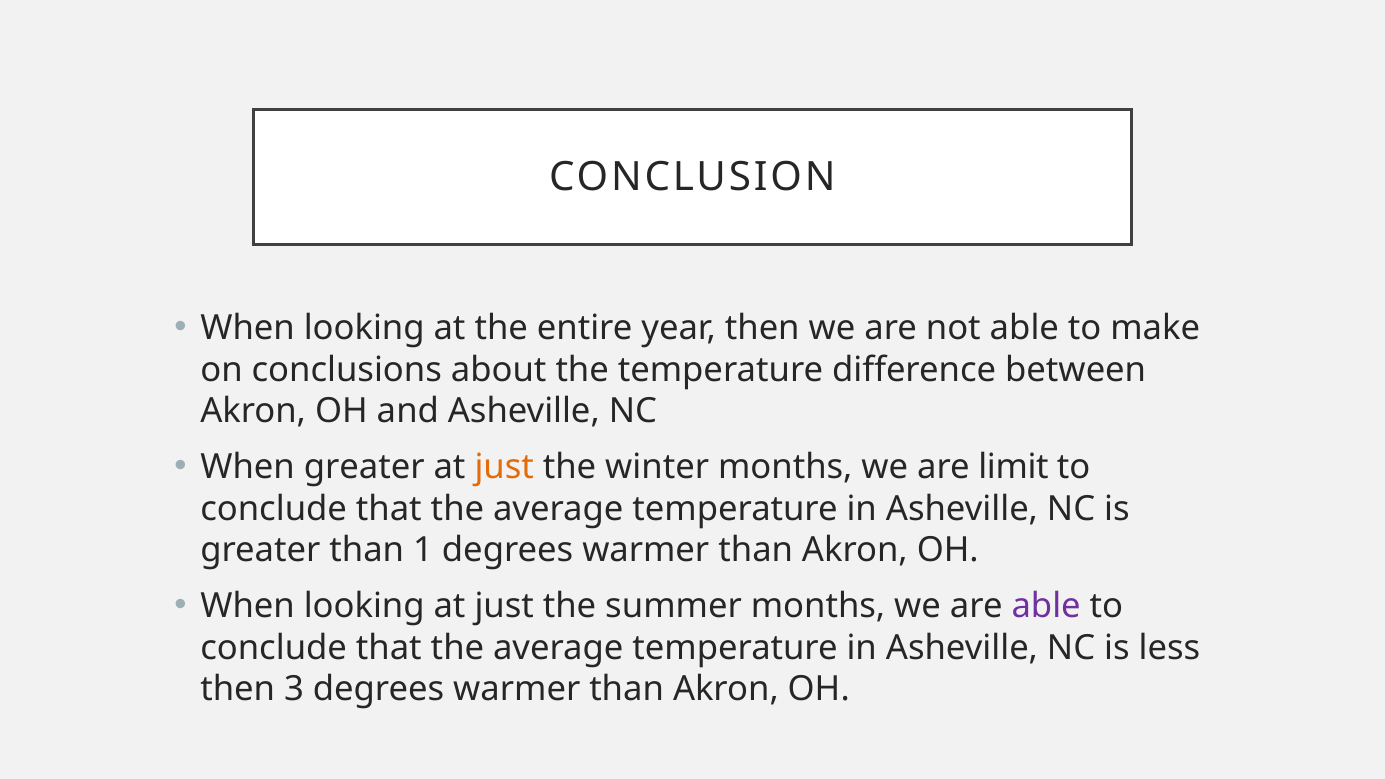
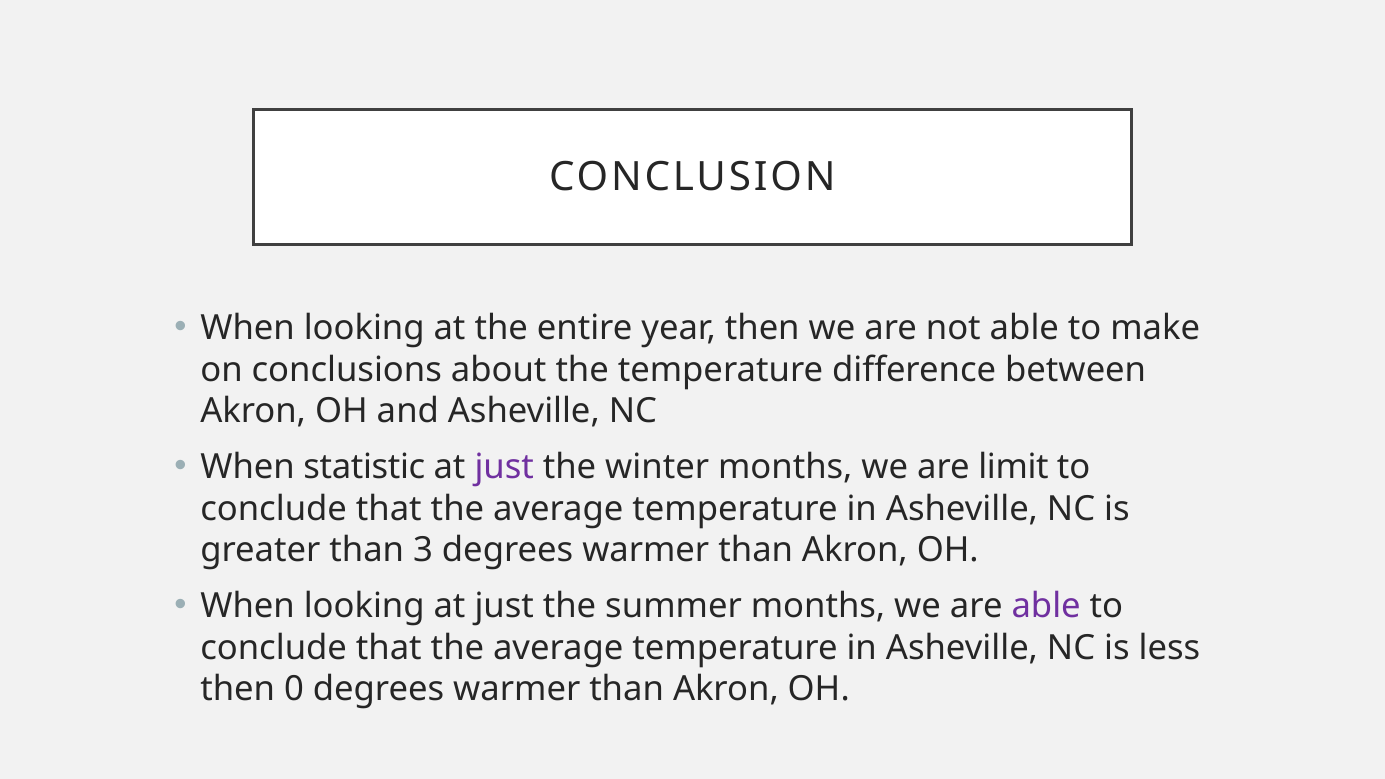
When greater: greater -> statistic (364, 467)
just colour: orange -> purple (504, 467)
1: 1 -> 3 (423, 550)
3: 3 -> 0 (294, 689)
